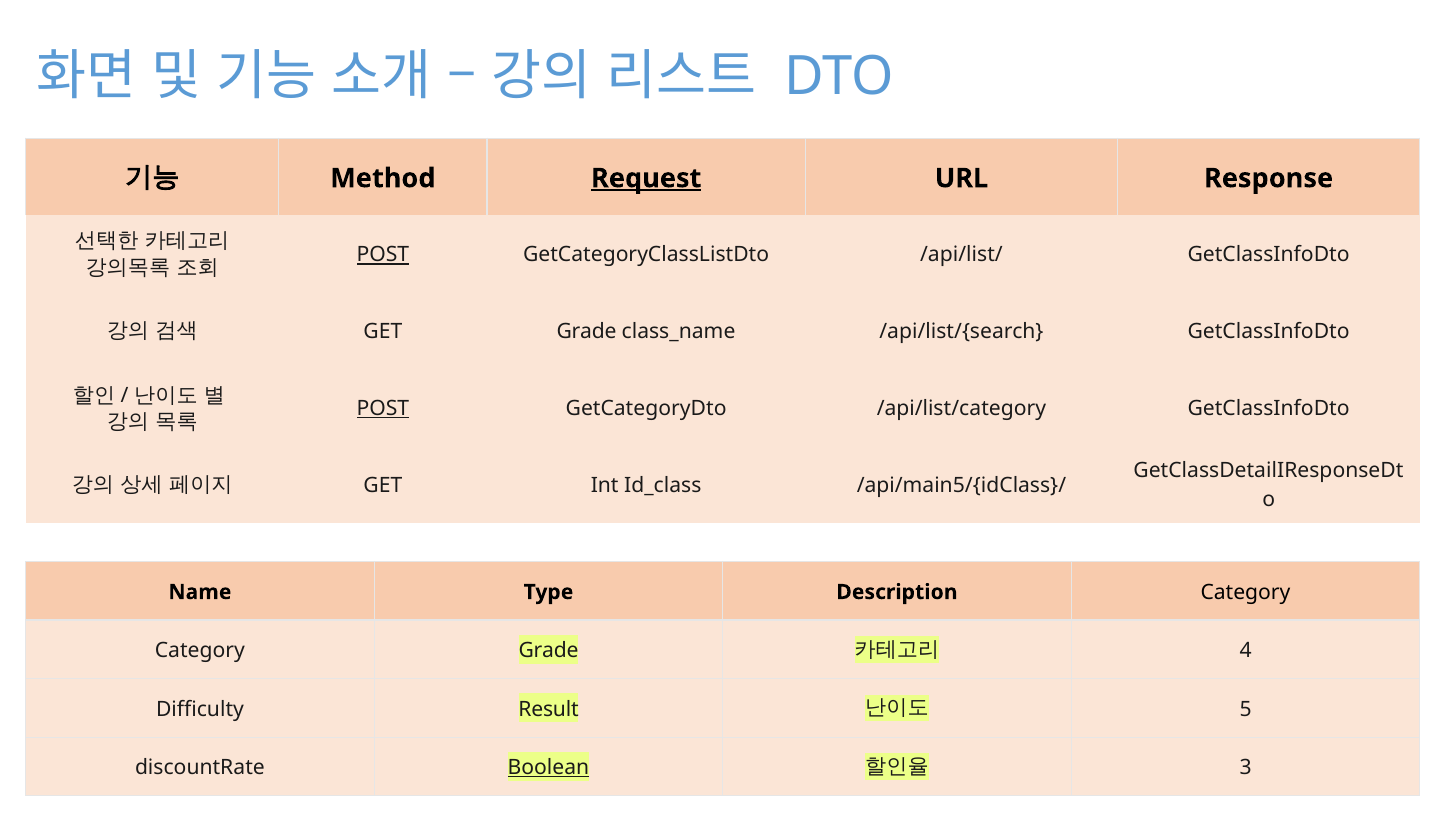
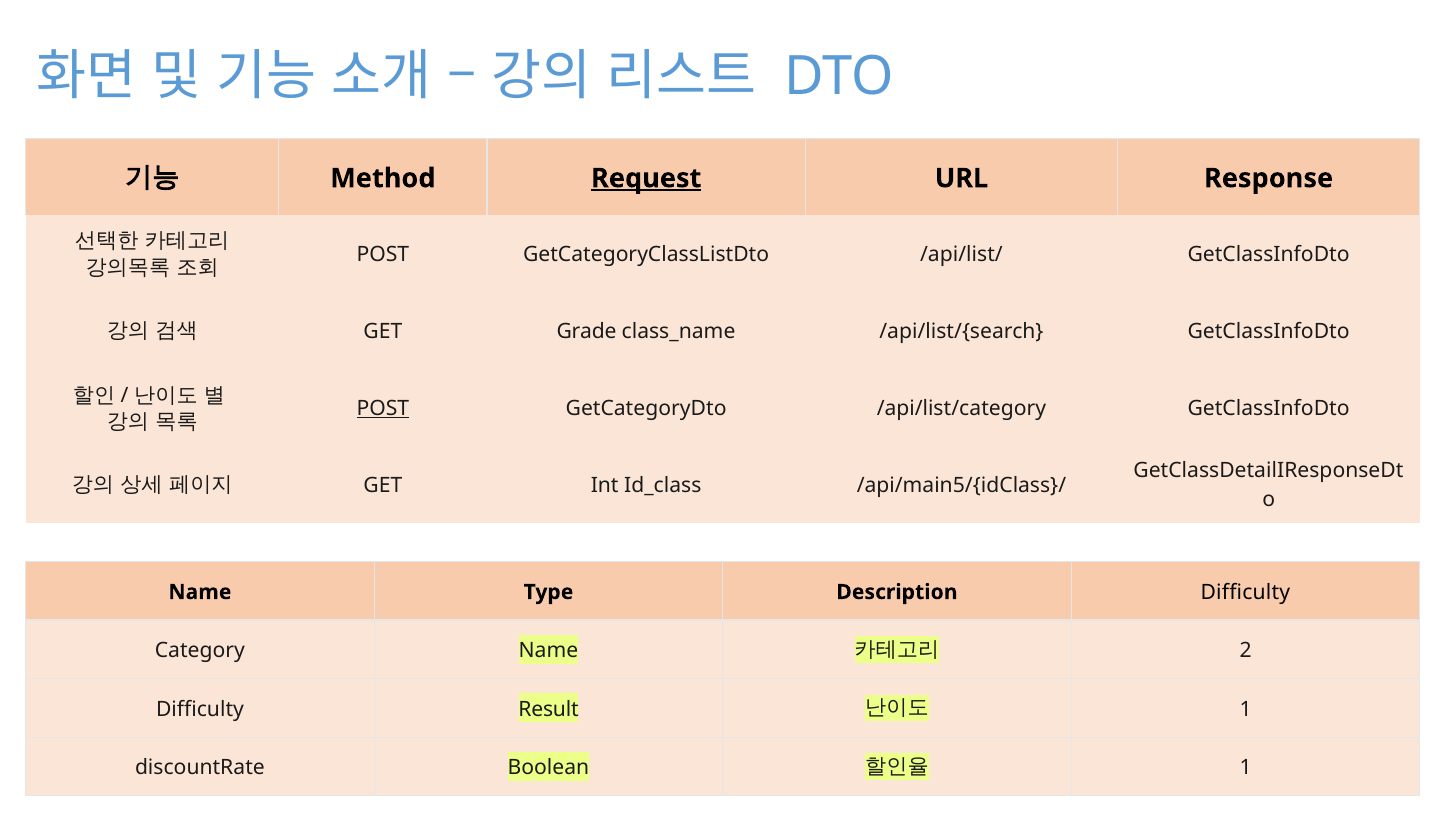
POST underline: present -> none (383, 255)
Description Category: Category -> Difficulty (1245, 592)
Category Grade: Grade -> Name (548, 650)
4: 4 -> 2 (1246, 650)
5: 5 -> 1 (1246, 709)
Boolean underline: present -> none (548, 767)
3: 3 -> 1 (1246, 767)
